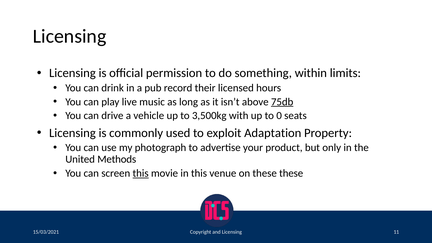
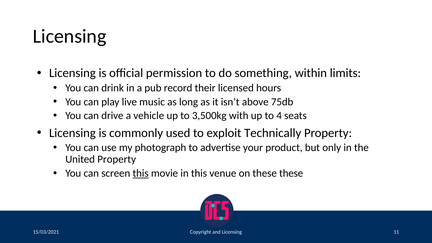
75db underline: present -> none (282, 102)
0: 0 -> 4 (279, 116)
Adaptation: Adaptation -> Technically (273, 133)
United Methods: Methods -> Property (117, 159)
